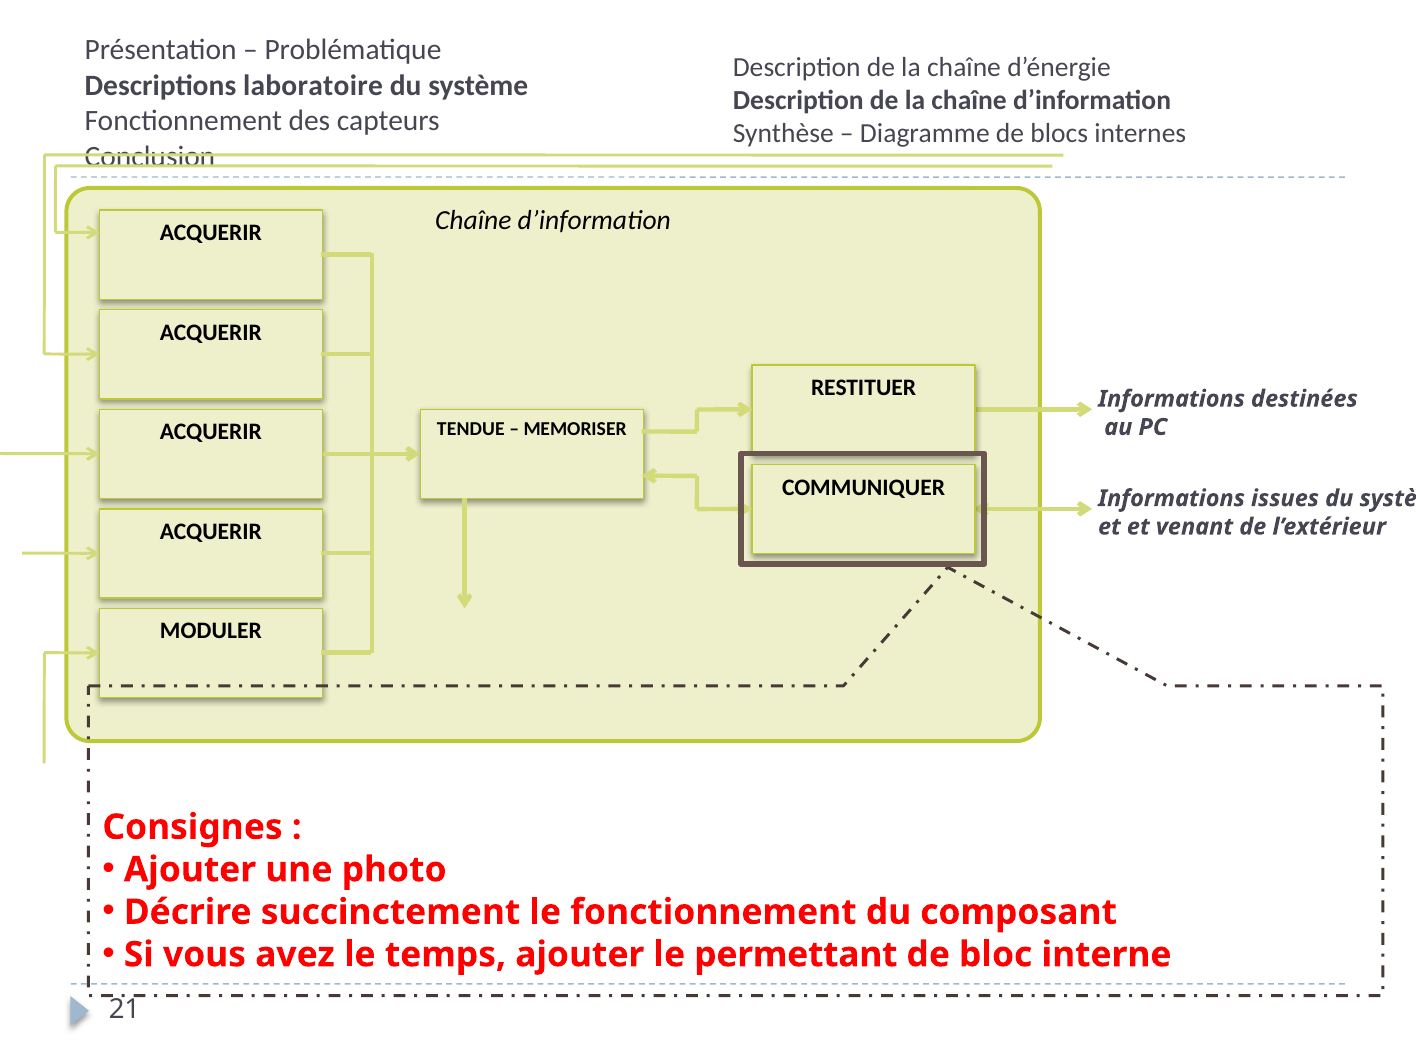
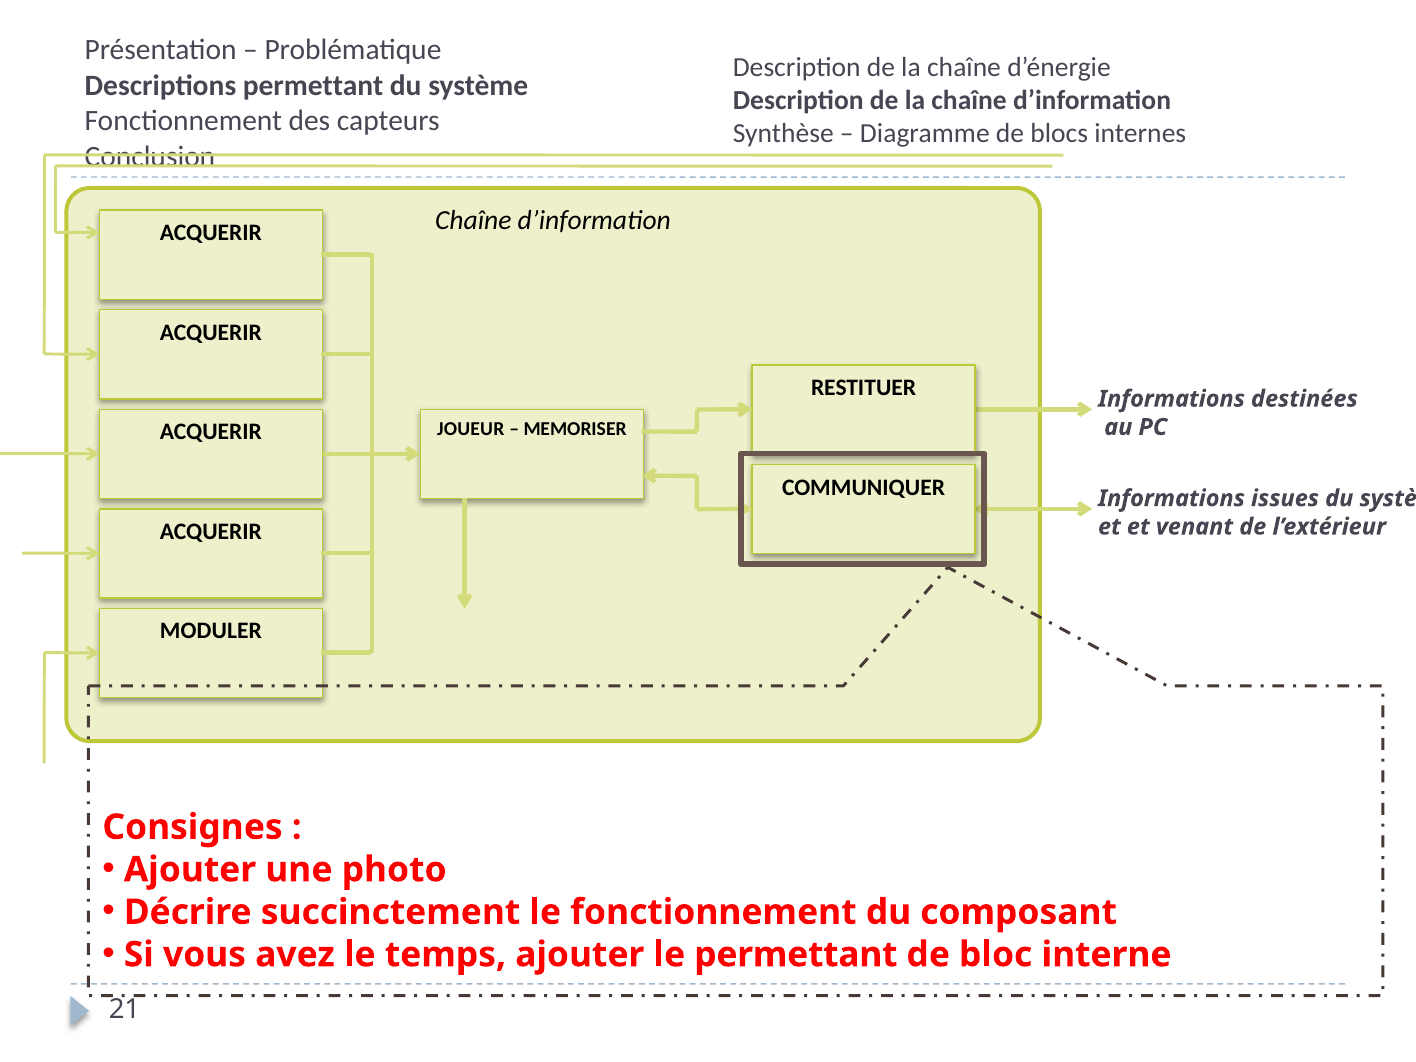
Descriptions laboratoire: laboratoire -> permettant (313, 86)
TENDUE: TENDUE -> JOUEUR (471, 429)
